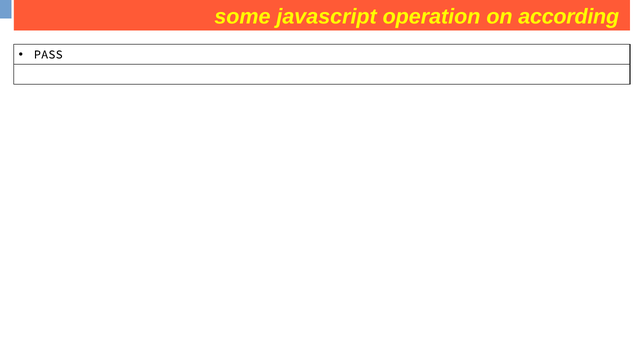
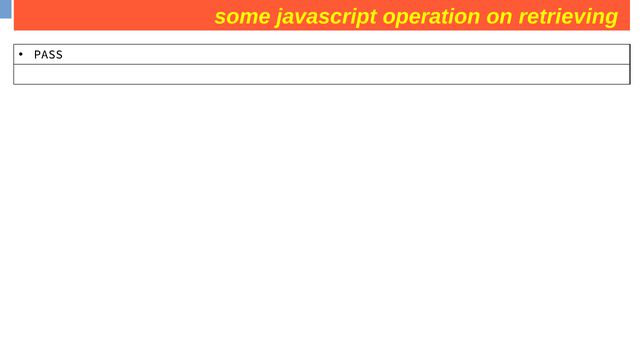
according: according -> retrieving (568, 17)
